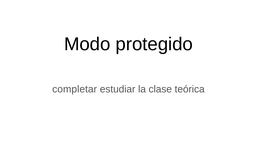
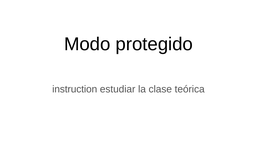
completar: completar -> instruction (75, 89)
